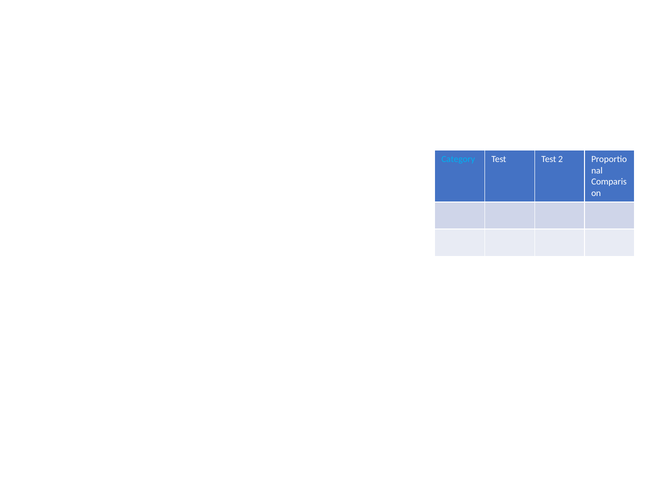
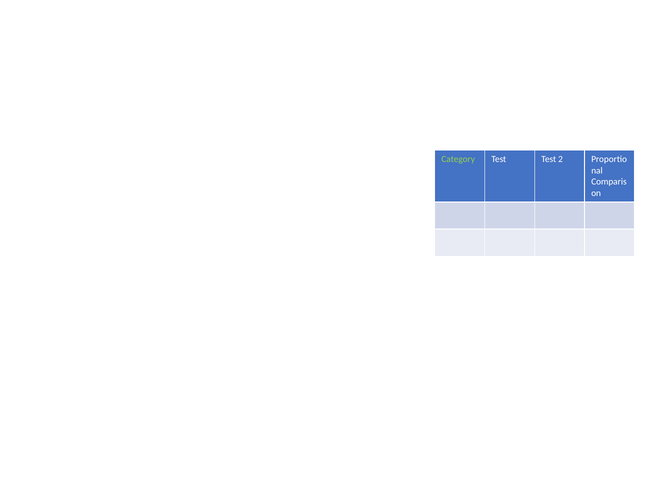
Category colour: light blue -> light green (458, 159)
